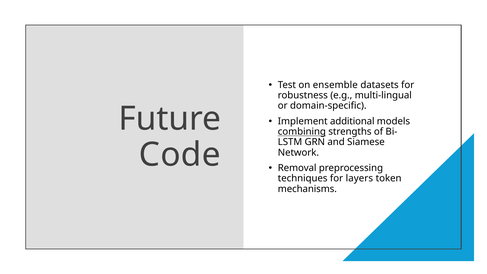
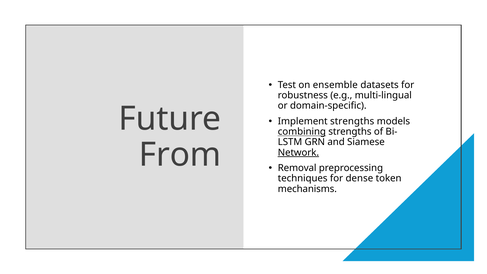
Implement additional: additional -> strengths (352, 121)
Code: Code -> From (180, 155)
Network underline: none -> present (298, 153)
layers: layers -> dense (359, 178)
